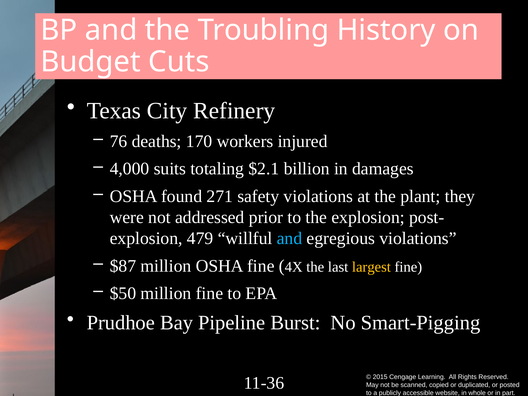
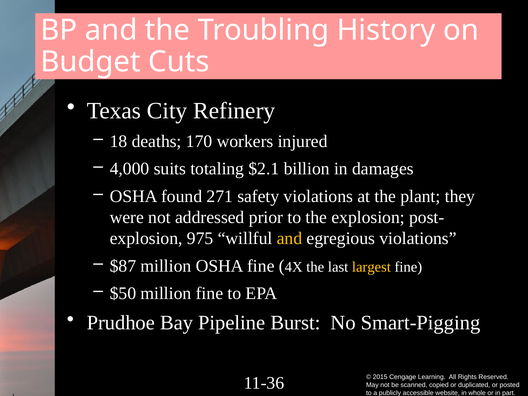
76: 76 -> 18 (119, 141)
479: 479 -> 975 (200, 238)
and colour: light blue -> yellow (290, 238)
